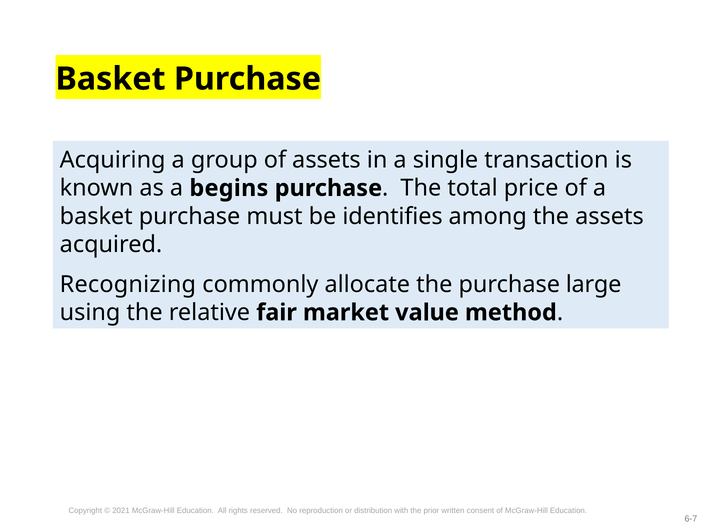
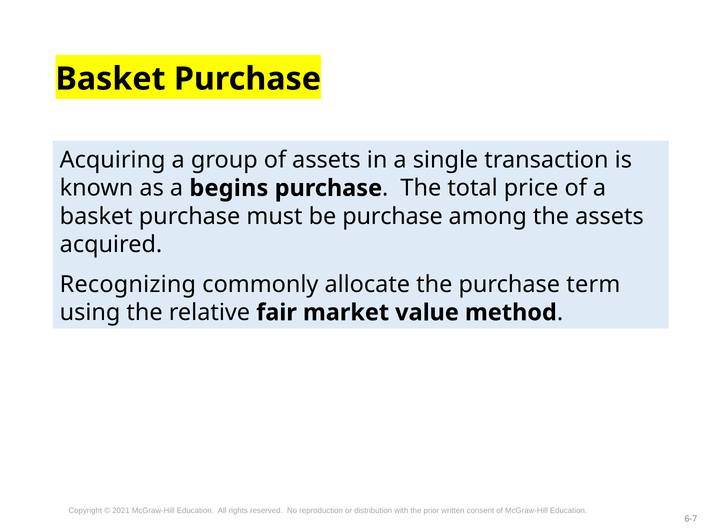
be identifies: identifies -> purchase (393, 216)
large: large -> term (593, 284)
